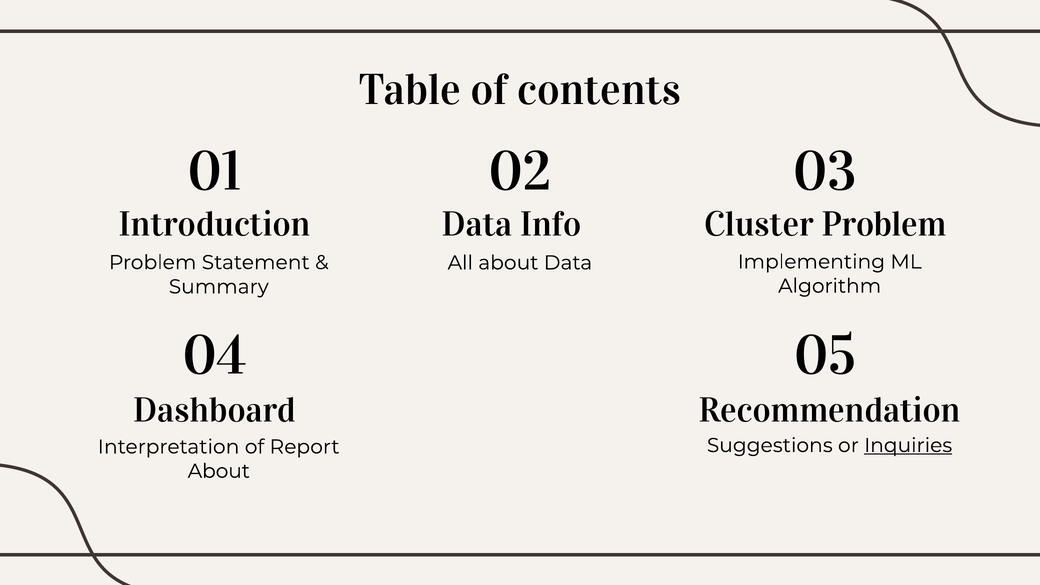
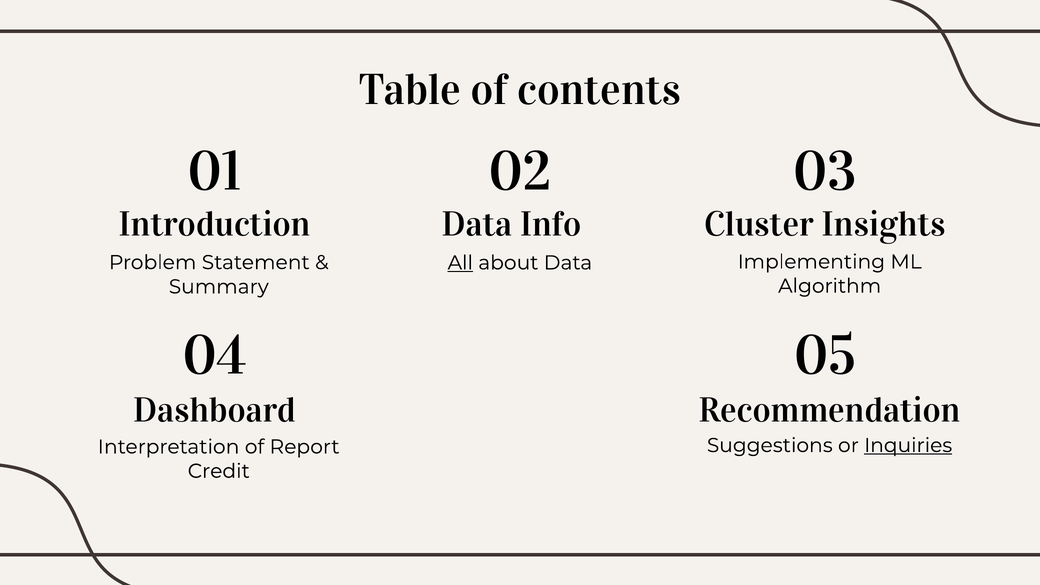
Cluster Problem: Problem -> Insights (884, 224)
All underline: none -> present (460, 263)
About: About -> Credit (219, 471)
